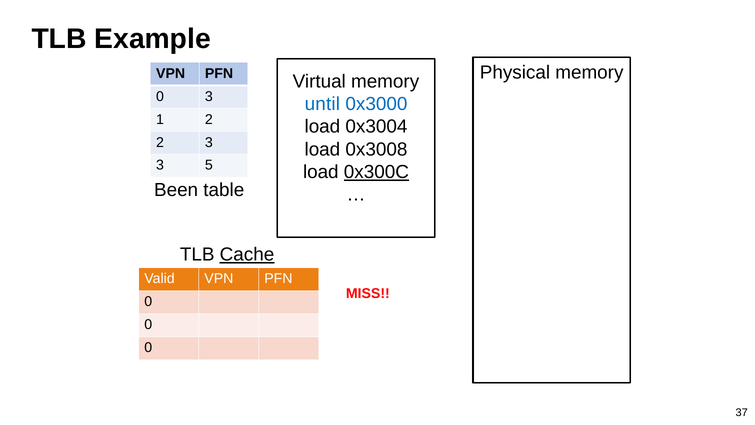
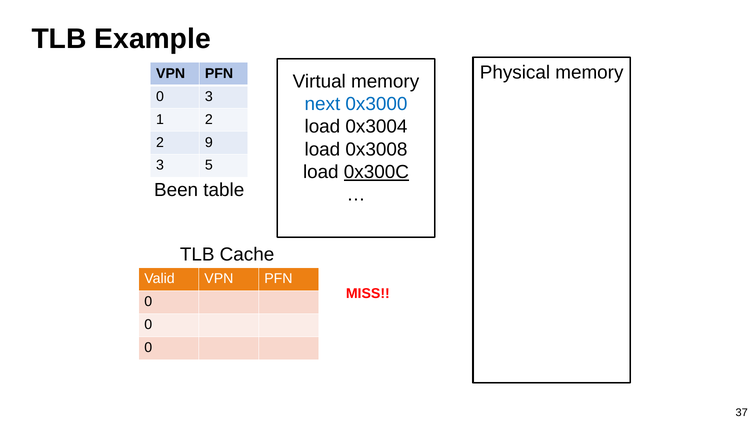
until: until -> next (322, 104)
2 3: 3 -> 9 (209, 142)
Cache underline: present -> none (247, 254)
